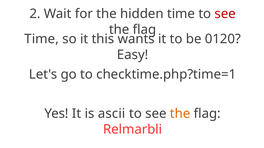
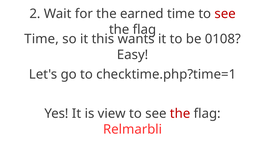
hidden: hidden -> earned (142, 14)
0120: 0120 -> 0108 (223, 39)
ascii: ascii -> view (112, 114)
the colour: orange -> red (180, 114)
